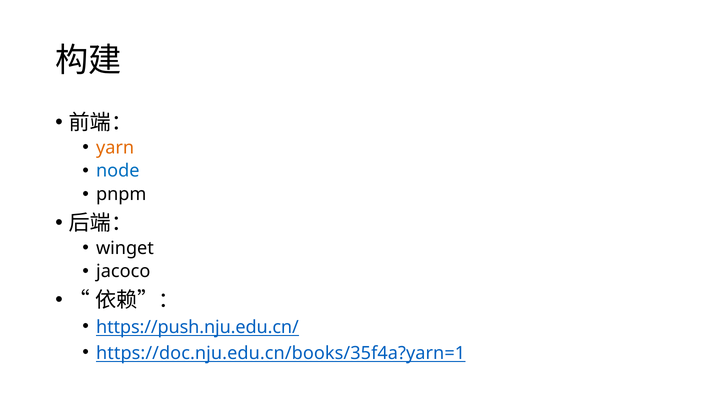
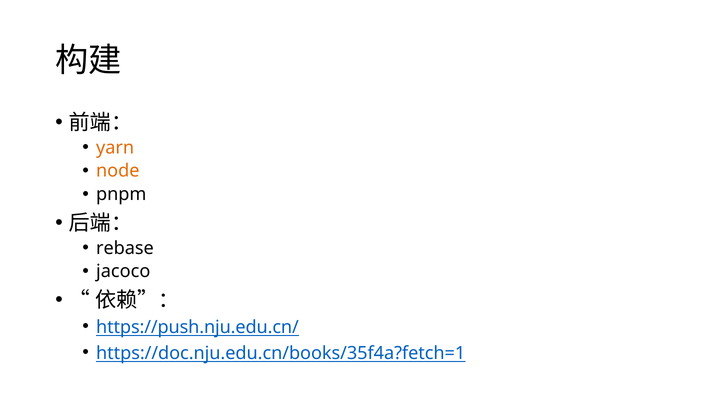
node colour: blue -> orange (118, 171)
winget: winget -> rebase (125, 248)
https://doc.nju.edu.cn/books/35f4a?yarn=1: https://doc.nju.edu.cn/books/35f4a?yarn=1 -> https://doc.nju.edu.cn/books/35f4a?fetch=1 (281, 353)
